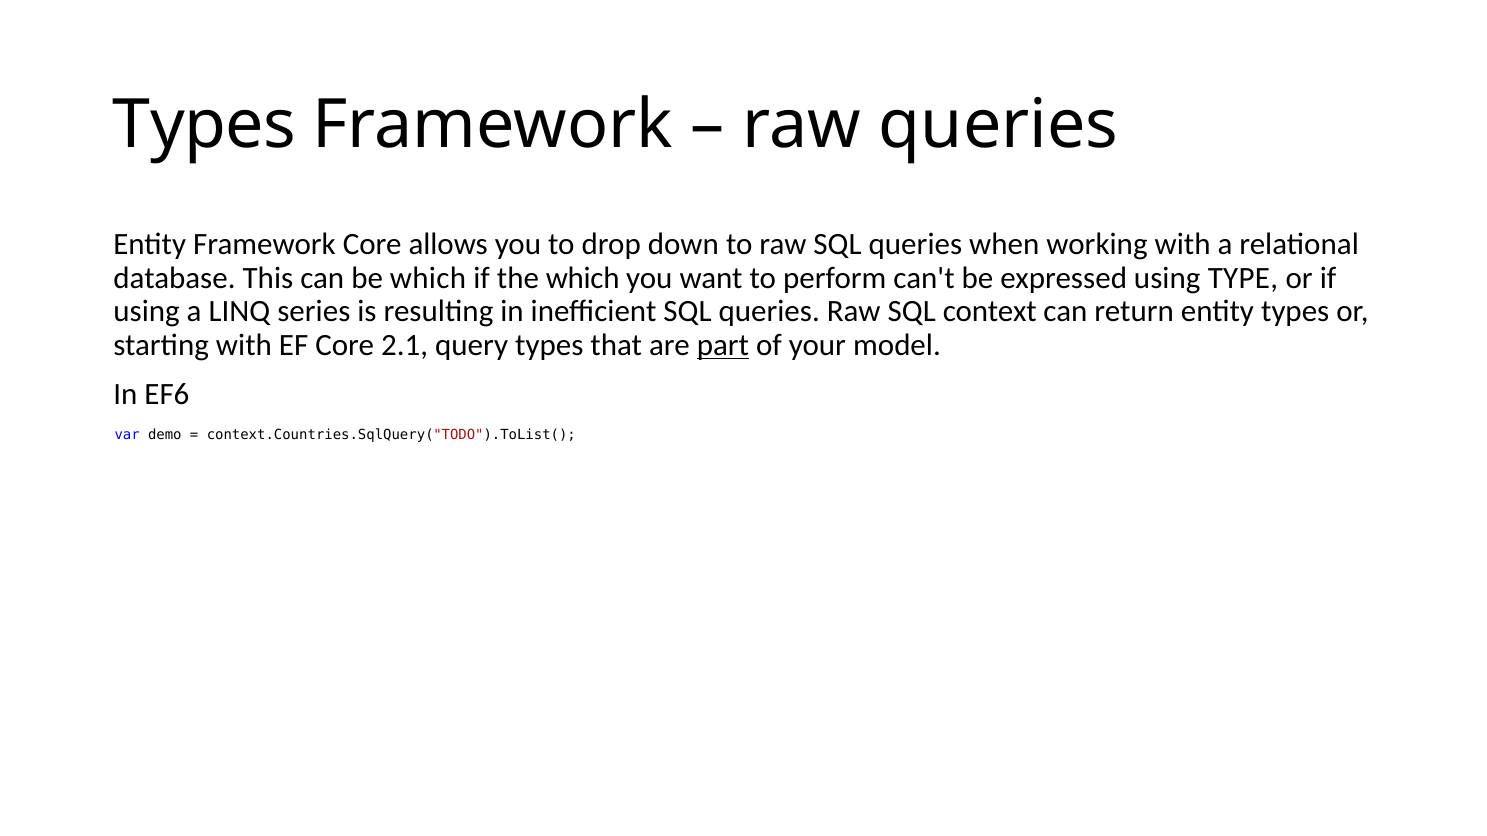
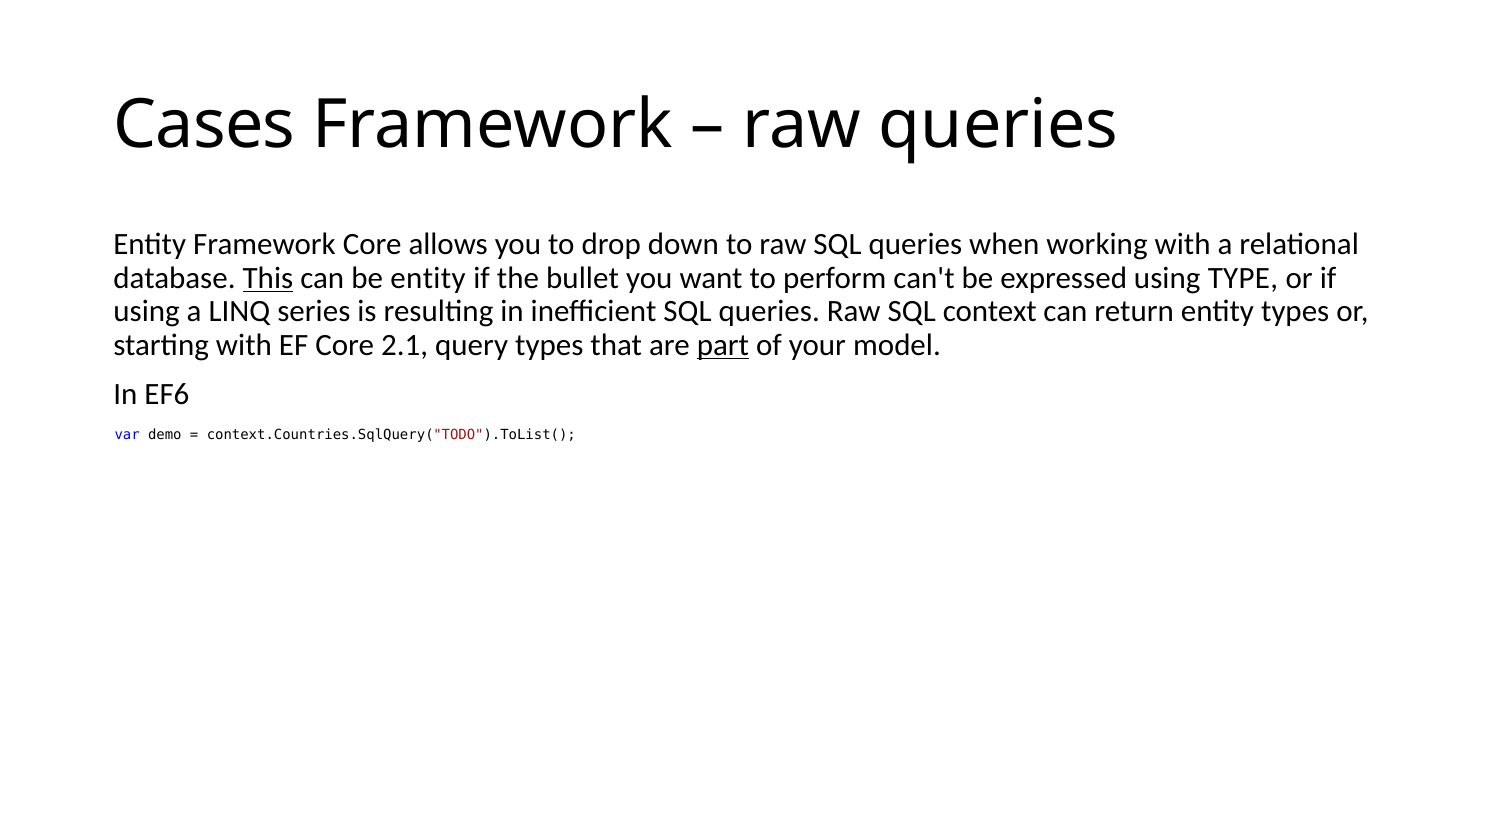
Types: Types -> Cases (204, 125)
This underline: none -> present (268, 278)
be which: which -> entity (428, 278)
the which: which -> bullet (583, 278)
